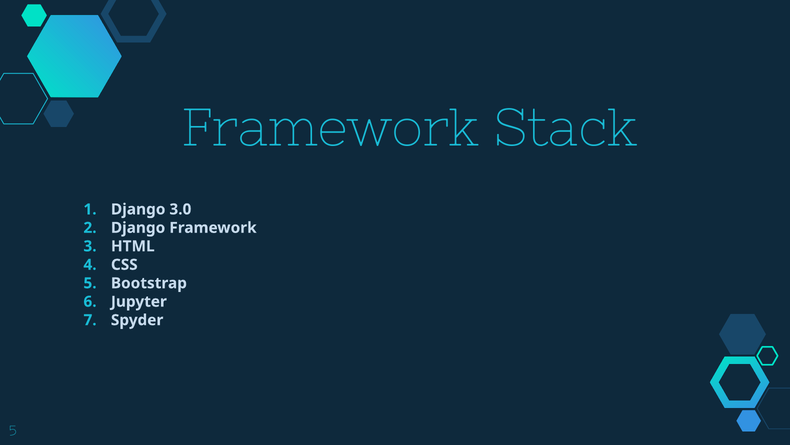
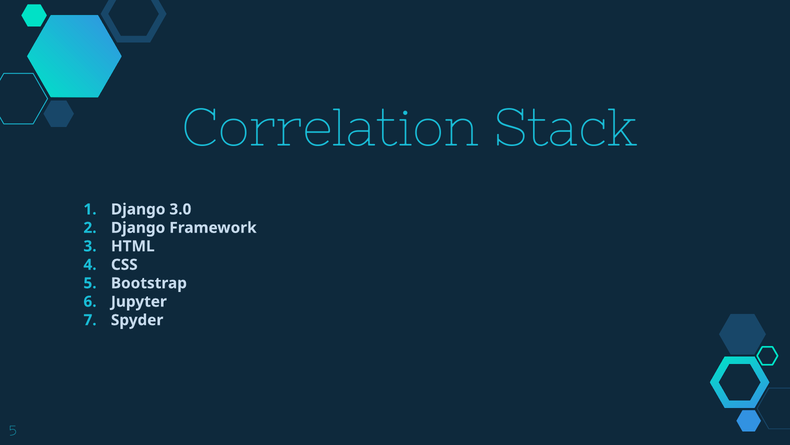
Framework: Framework -> Correlation (330, 128)
